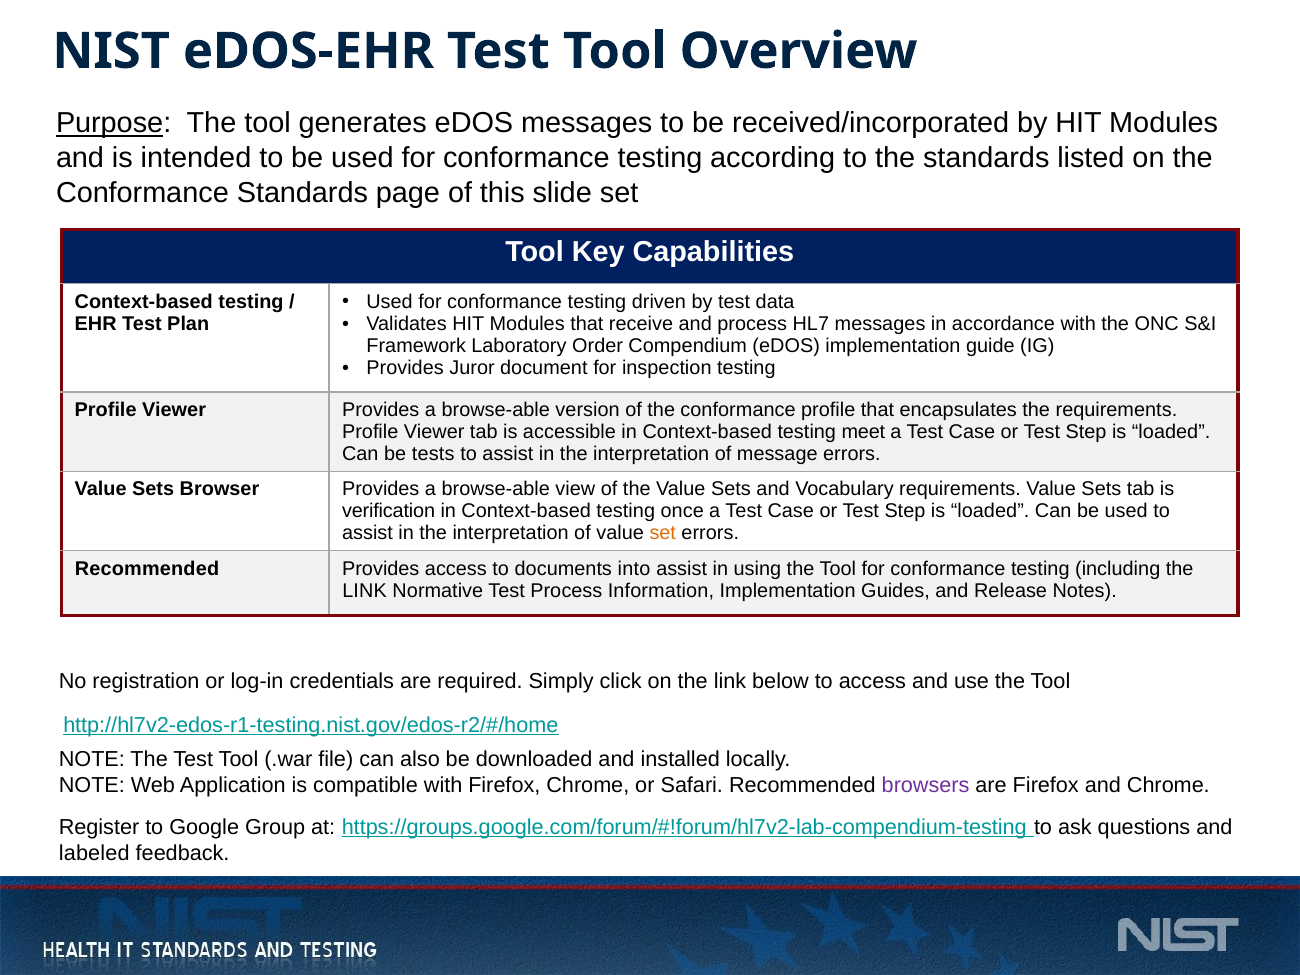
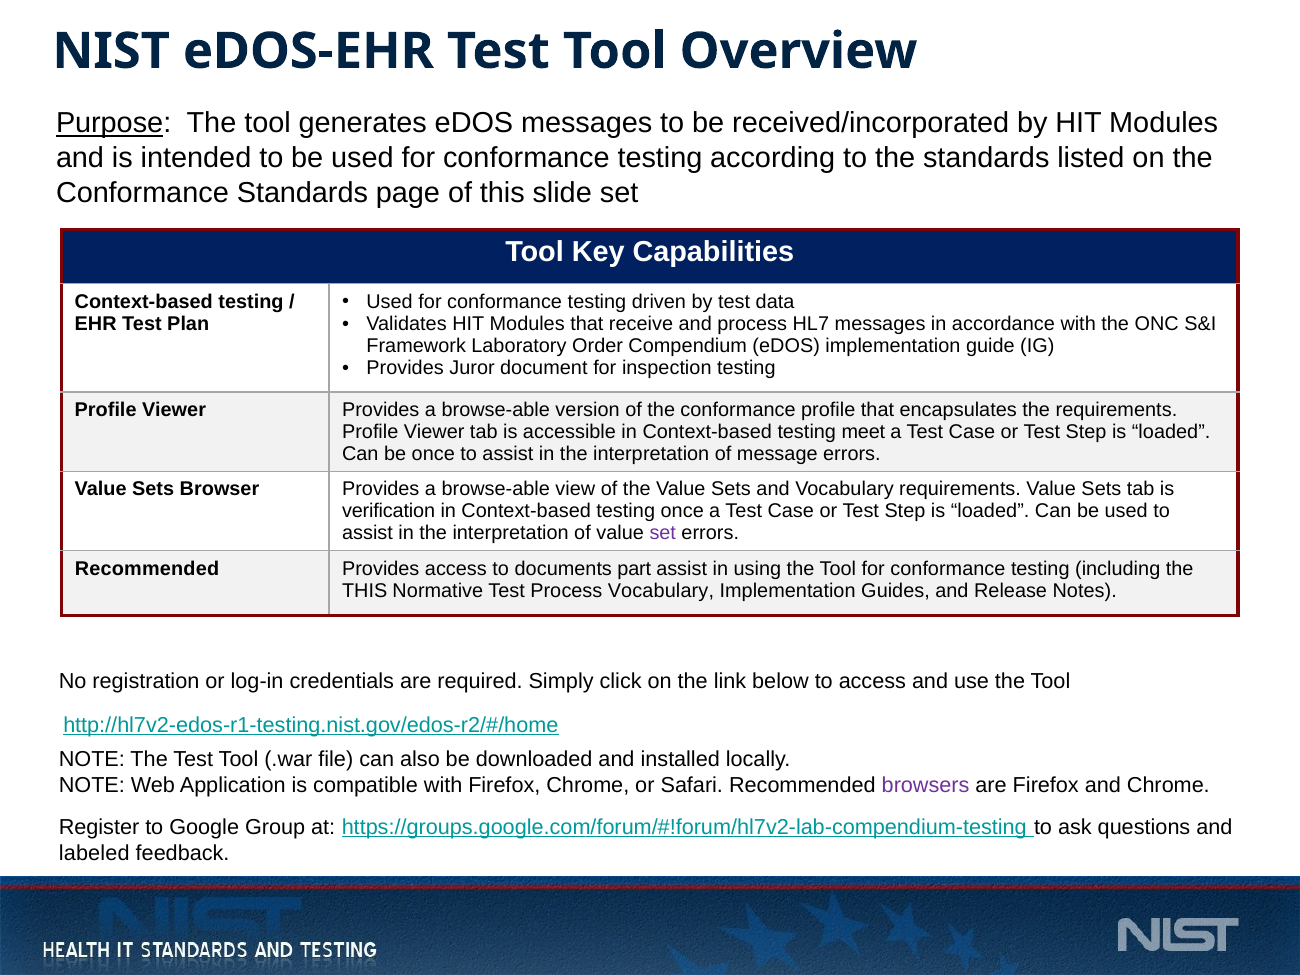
be tests: tests -> once (433, 454)
set colour: orange -> purple (663, 533)
into: into -> part (634, 569)
LINK: LINK -> THIS (365, 591)
Process Information: Information -> Vocabulary (661, 591)
